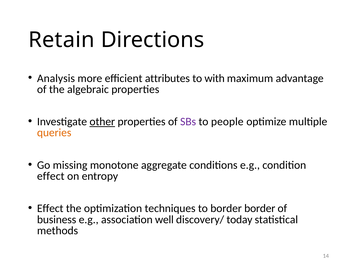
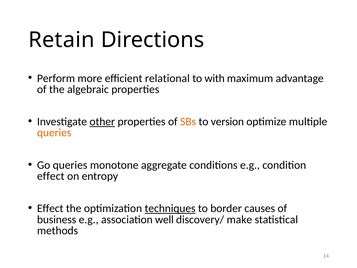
Analysis: Analysis -> Perform (56, 78)
attributes: attributes -> relational (167, 78)
SBs colour: purple -> orange (188, 122)
people: people -> version (227, 122)
Go missing: missing -> queries (70, 165)
techniques underline: none -> present (170, 208)
border border: border -> causes (260, 208)
today: today -> make (239, 219)
